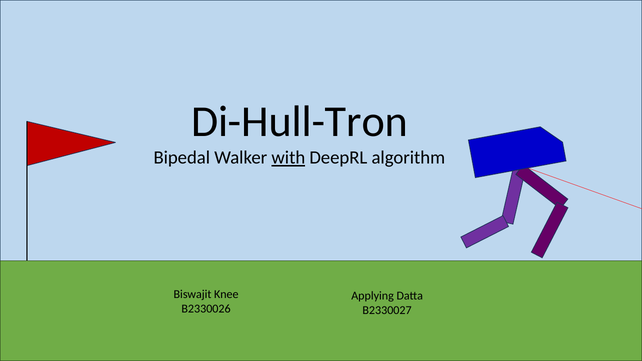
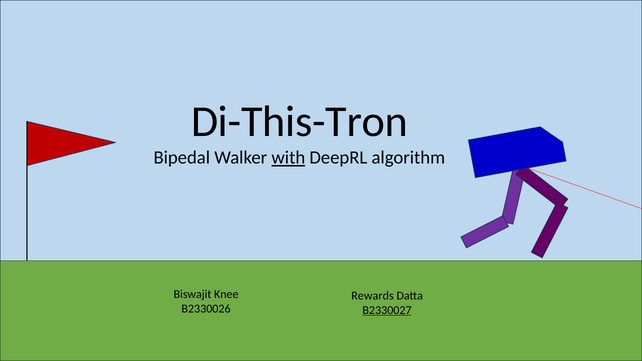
Di-Hull-Tron: Di-Hull-Tron -> Di-This-Tron (299, 122)
Applying: Applying -> Rewards (373, 296)
B2330027 underline: none -> present (387, 310)
